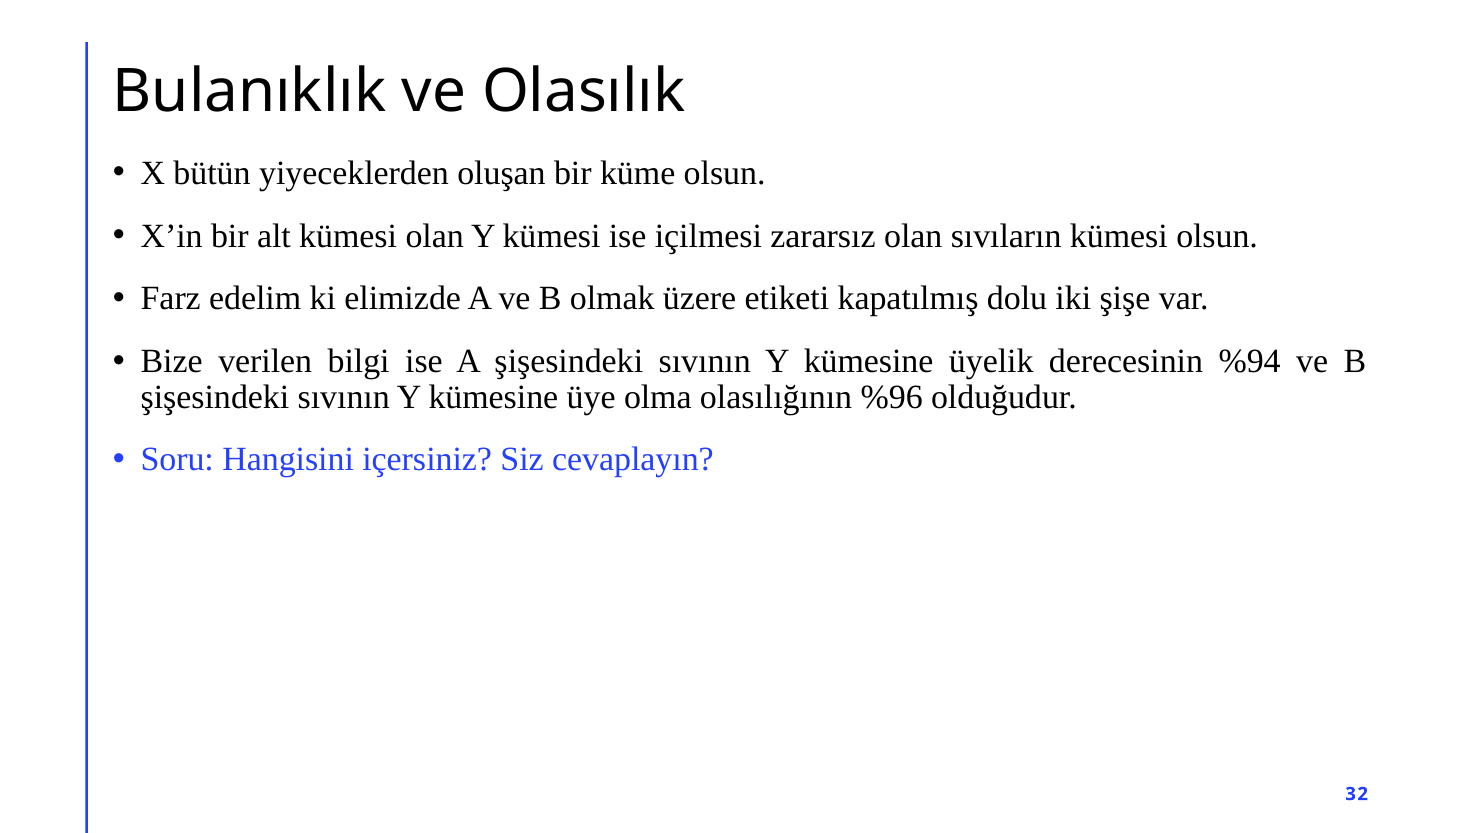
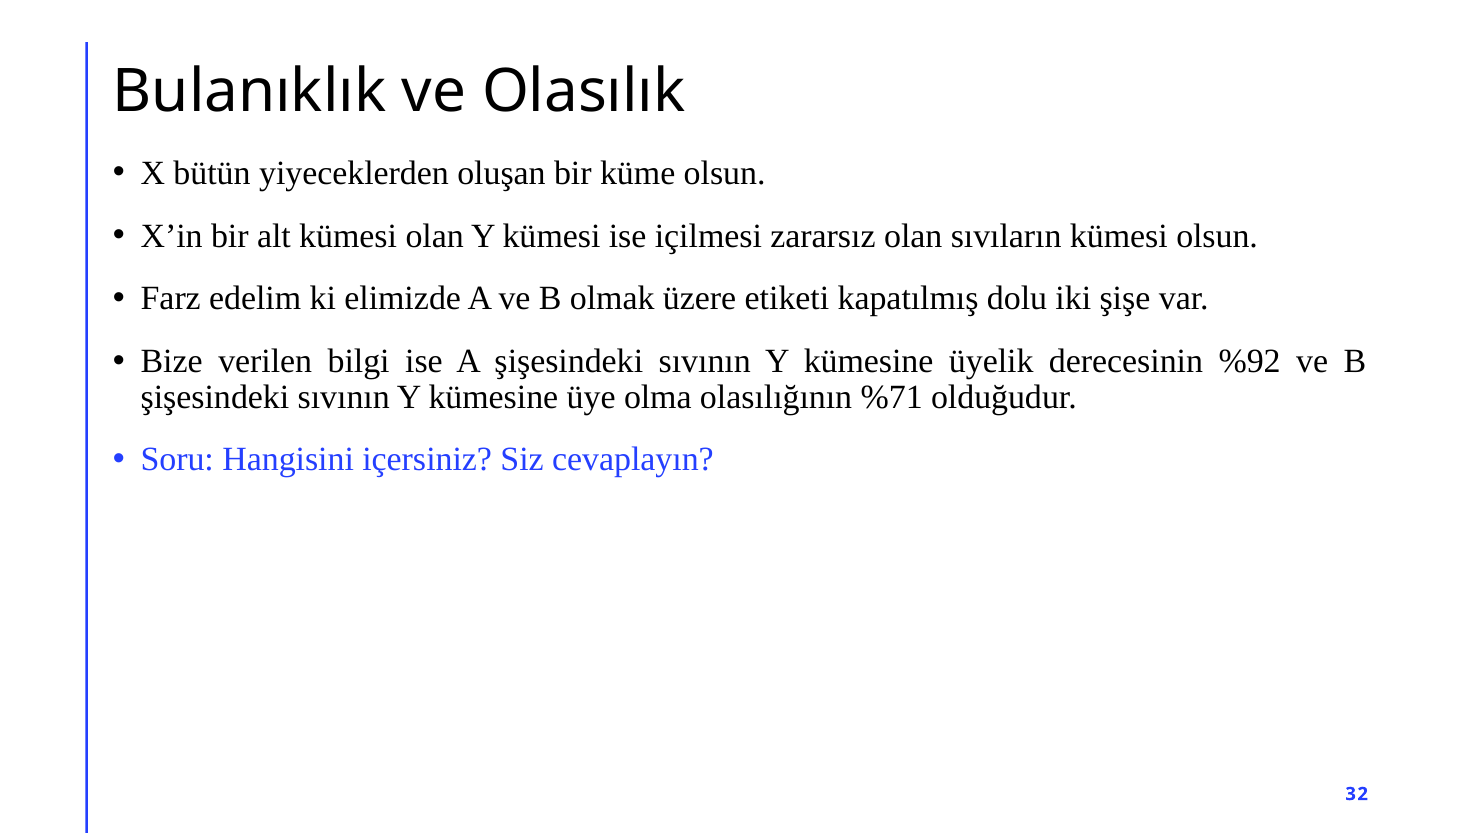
%94: %94 -> %92 (1250, 362)
%96: %96 -> %71 (892, 397)
